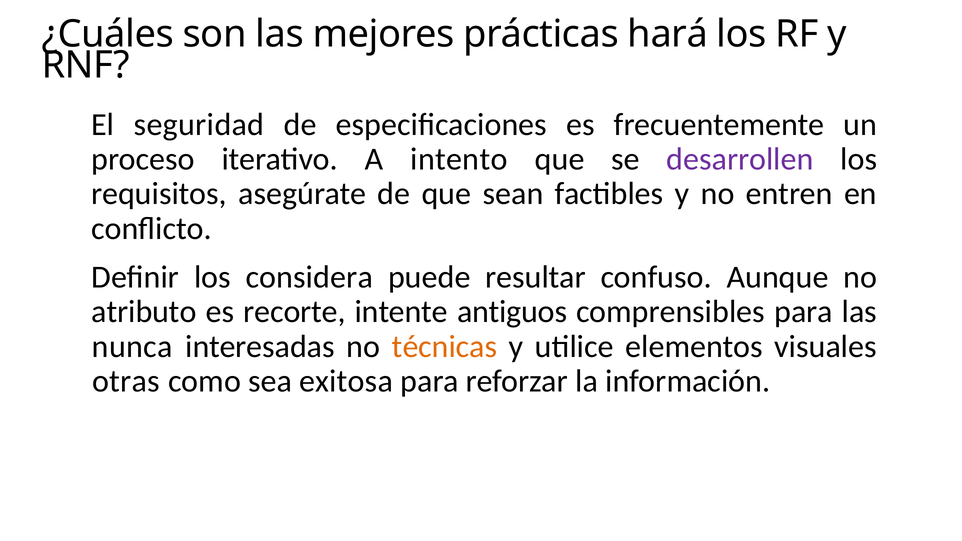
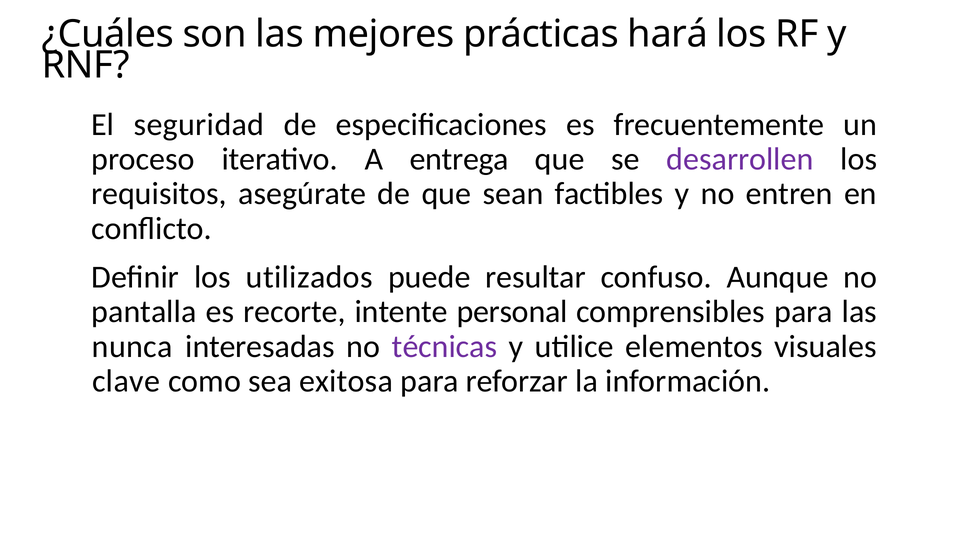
intento: intento -> entrega (459, 159)
considera: considera -> utilizados (309, 277)
atributo: atributo -> pantalla (144, 312)
antiguos: antiguos -> personal (512, 312)
técnicas colour: orange -> purple (445, 347)
otras: otras -> clave (126, 381)
